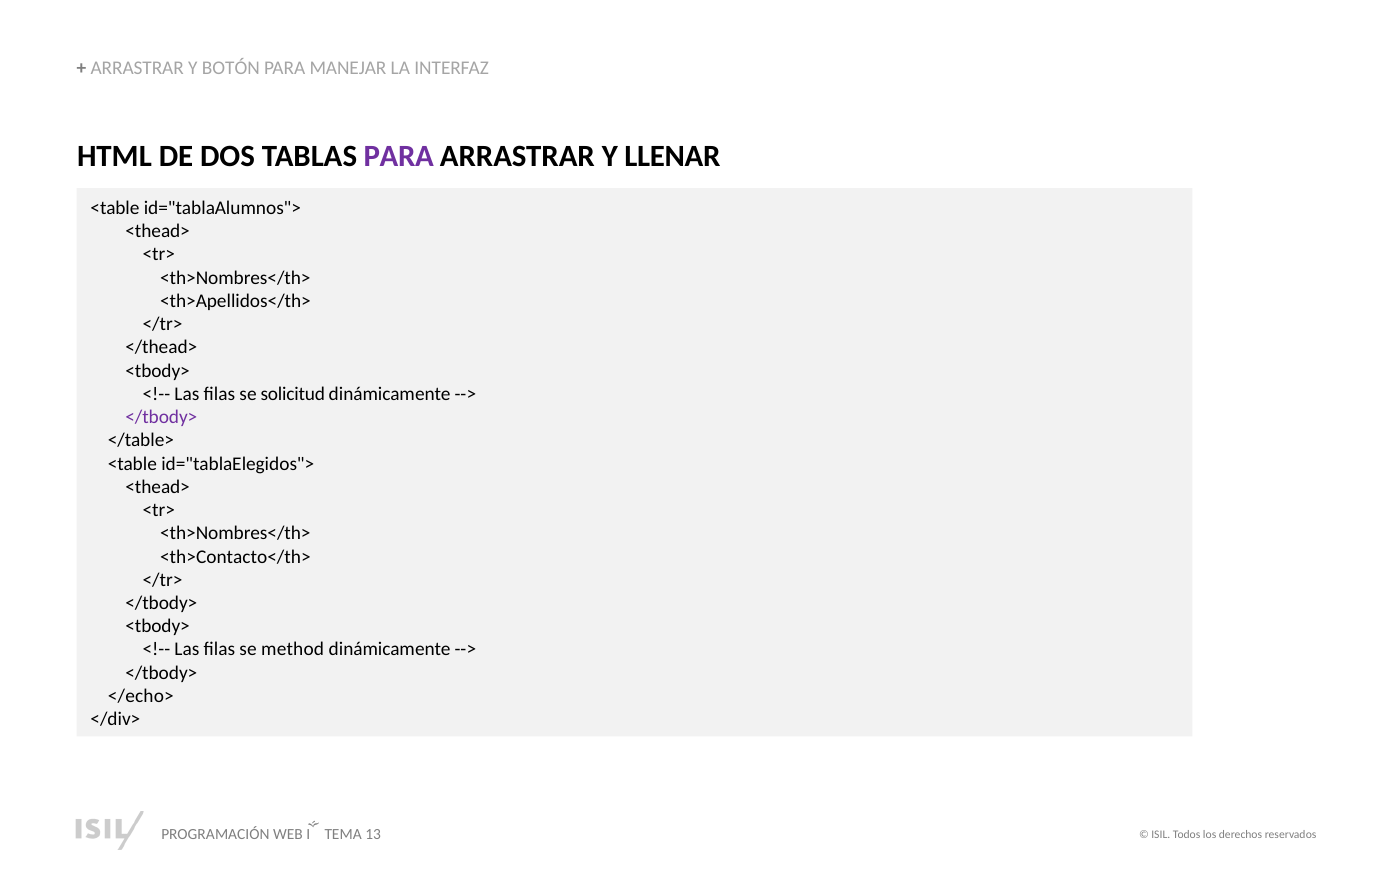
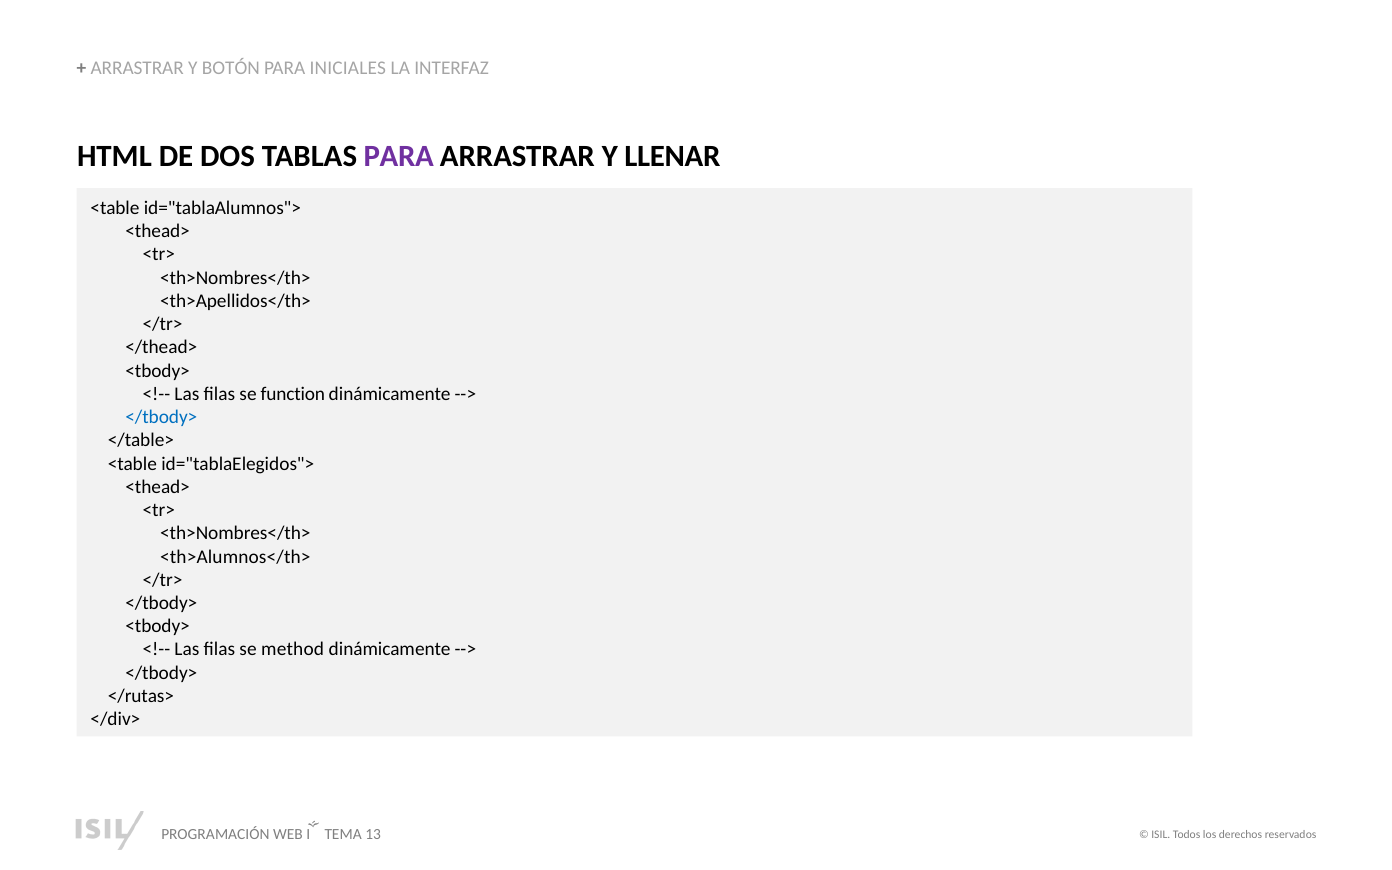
MANEJAR: MANEJAR -> INICIALES (348, 68)
solicitud: solicitud -> function (293, 394)
</tbody> colour: purple -> blue (161, 417)
<th>Contacto</th>: <th>Contacto</th> -> <th>Alumnos</th> (235, 557)
</echo>: </echo> -> </rutas> (141, 696)
